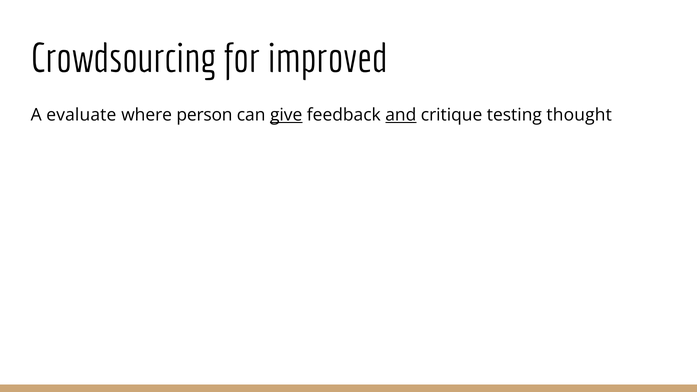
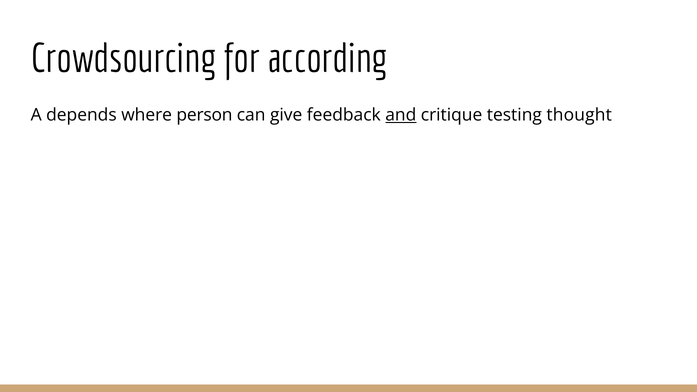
improved: improved -> according (328, 59)
evaluate: evaluate -> depends (81, 115)
give underline: present -> none (286, 115)
